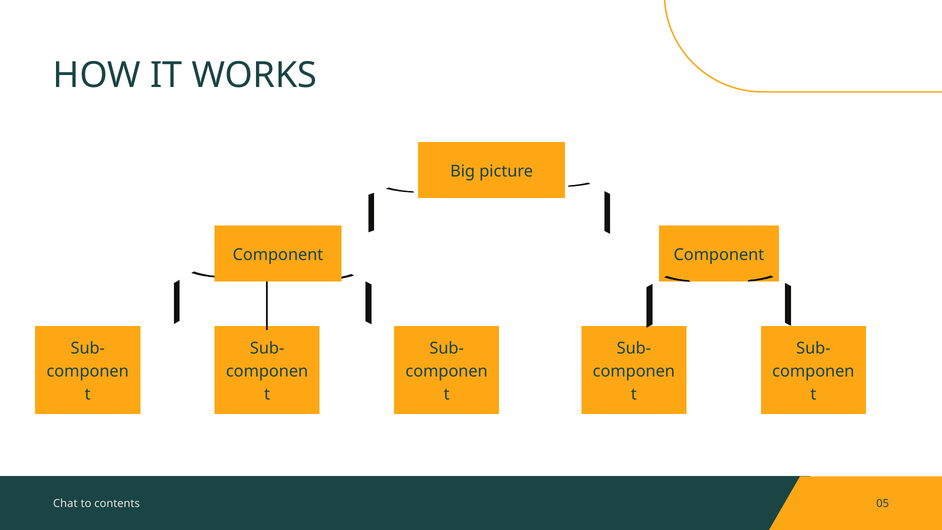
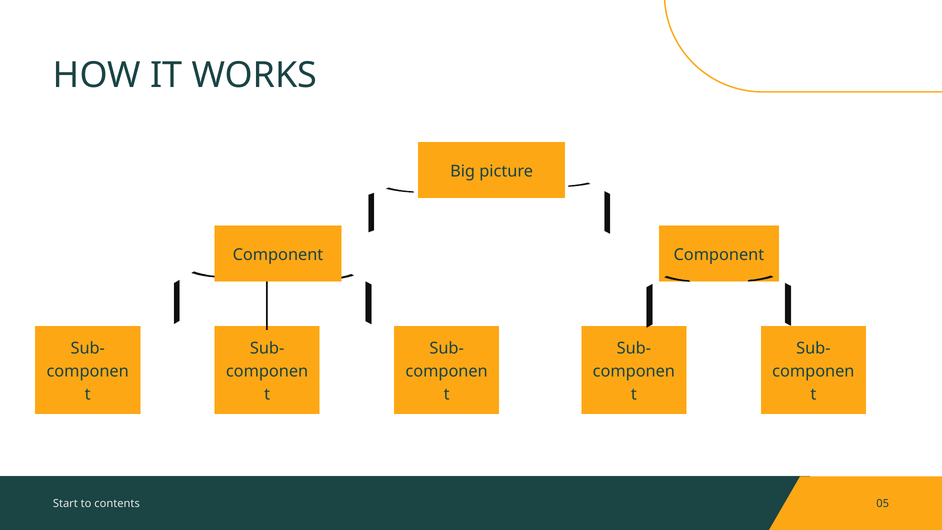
Chat: Chat -> Start (65, 504)
